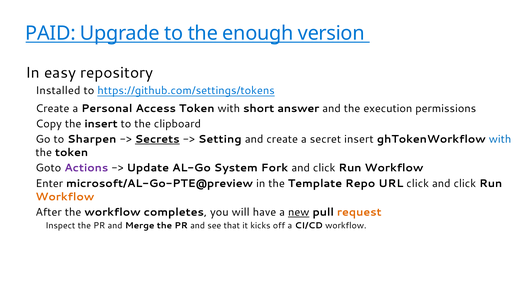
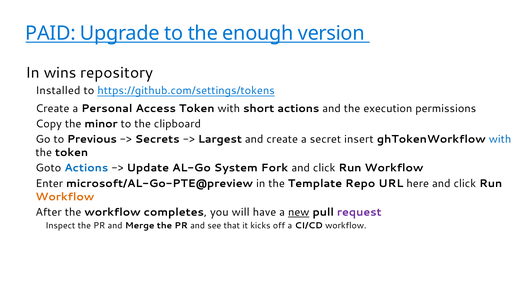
easy: easy -> wins (60, 73)
short answer: answer -> actions (298, 108)
the insert: insert -> minor (101, 124)
Sharpen: Sharpen -> Previous (92, 139)
Secrets underline: present -> none (157, 139)
Setting: Setting -> Largest (220, 139)
Actions colour: purple -> blue (86, 168)
URL click: click -> here (418, 184)
request colour: orange -> purple (359, 212)
